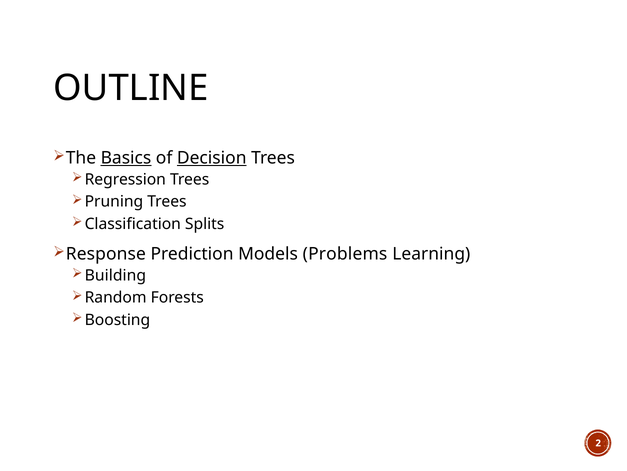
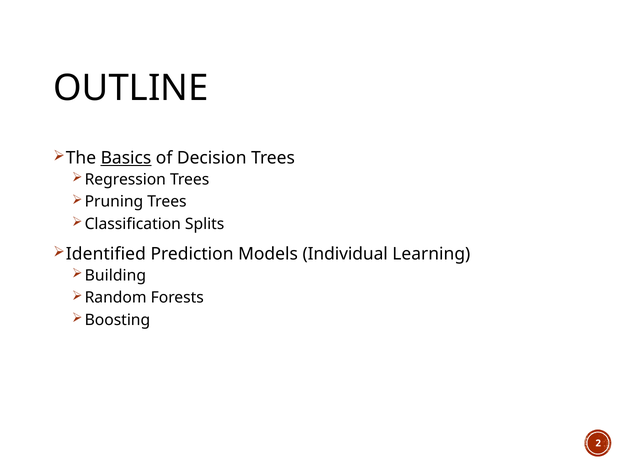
Decision underline: present -> none (212, 158)
Response: Response -> Identified (106, 254)
Problems: Problems -> Individual (345, 254)
